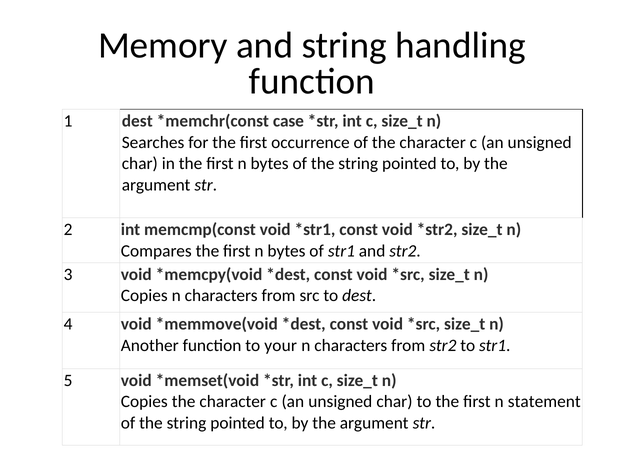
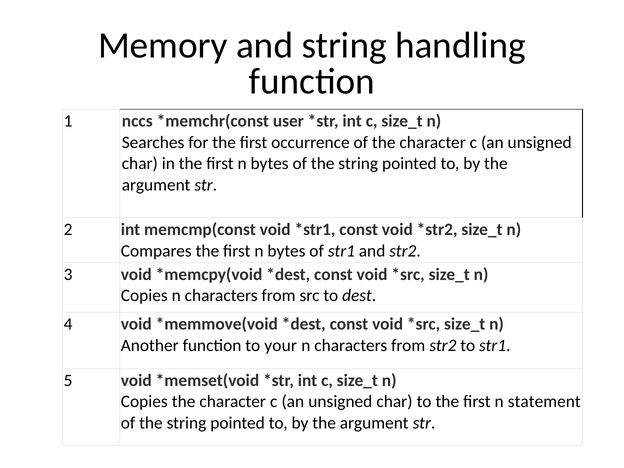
1 dest: dest -> nccs (137, 121)
case: case -> user (288, 121)
